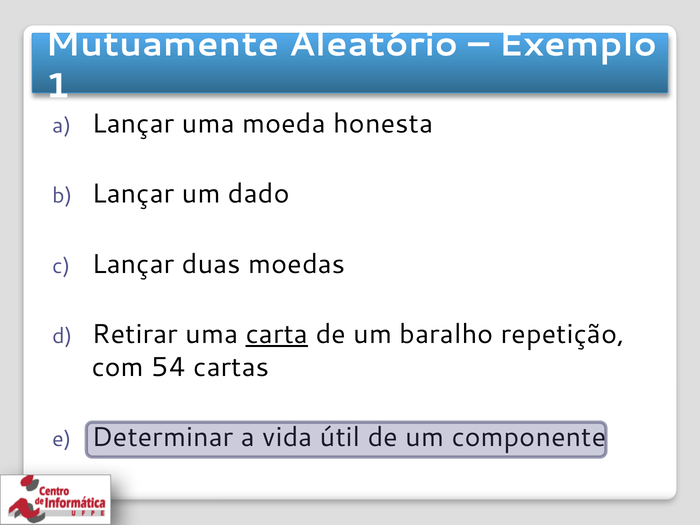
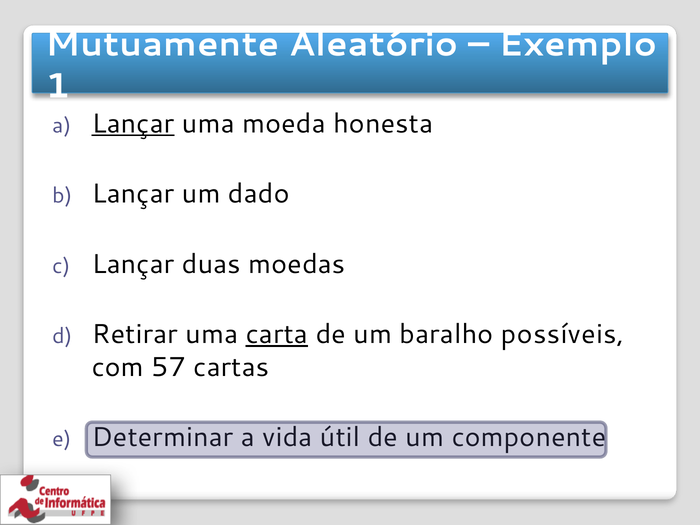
Lançar underline: none -> present (133, 124)
repetição: repetição -> possíveis (563, 334)
54: 54 -> 57 (169, 367)
